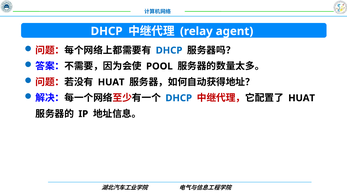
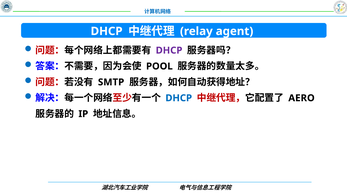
DHCP colour: blue -> purple (169, 50)
HUAT: HUAT -> SMTP (111, 82)
HUAT: HUAT -> AERO (302, 98)
